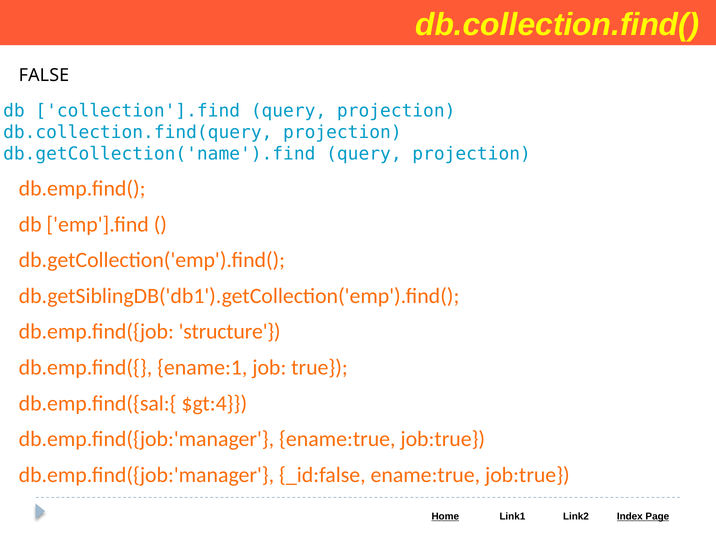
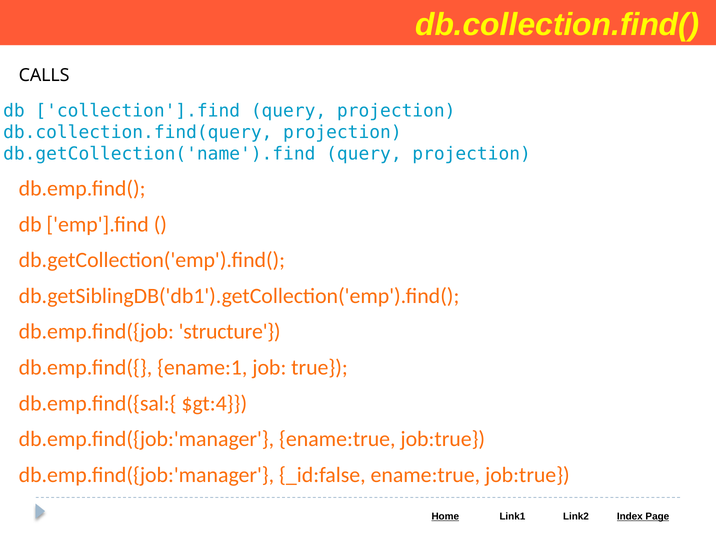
FALSE: FALSE -> CALLS (44, 75)
